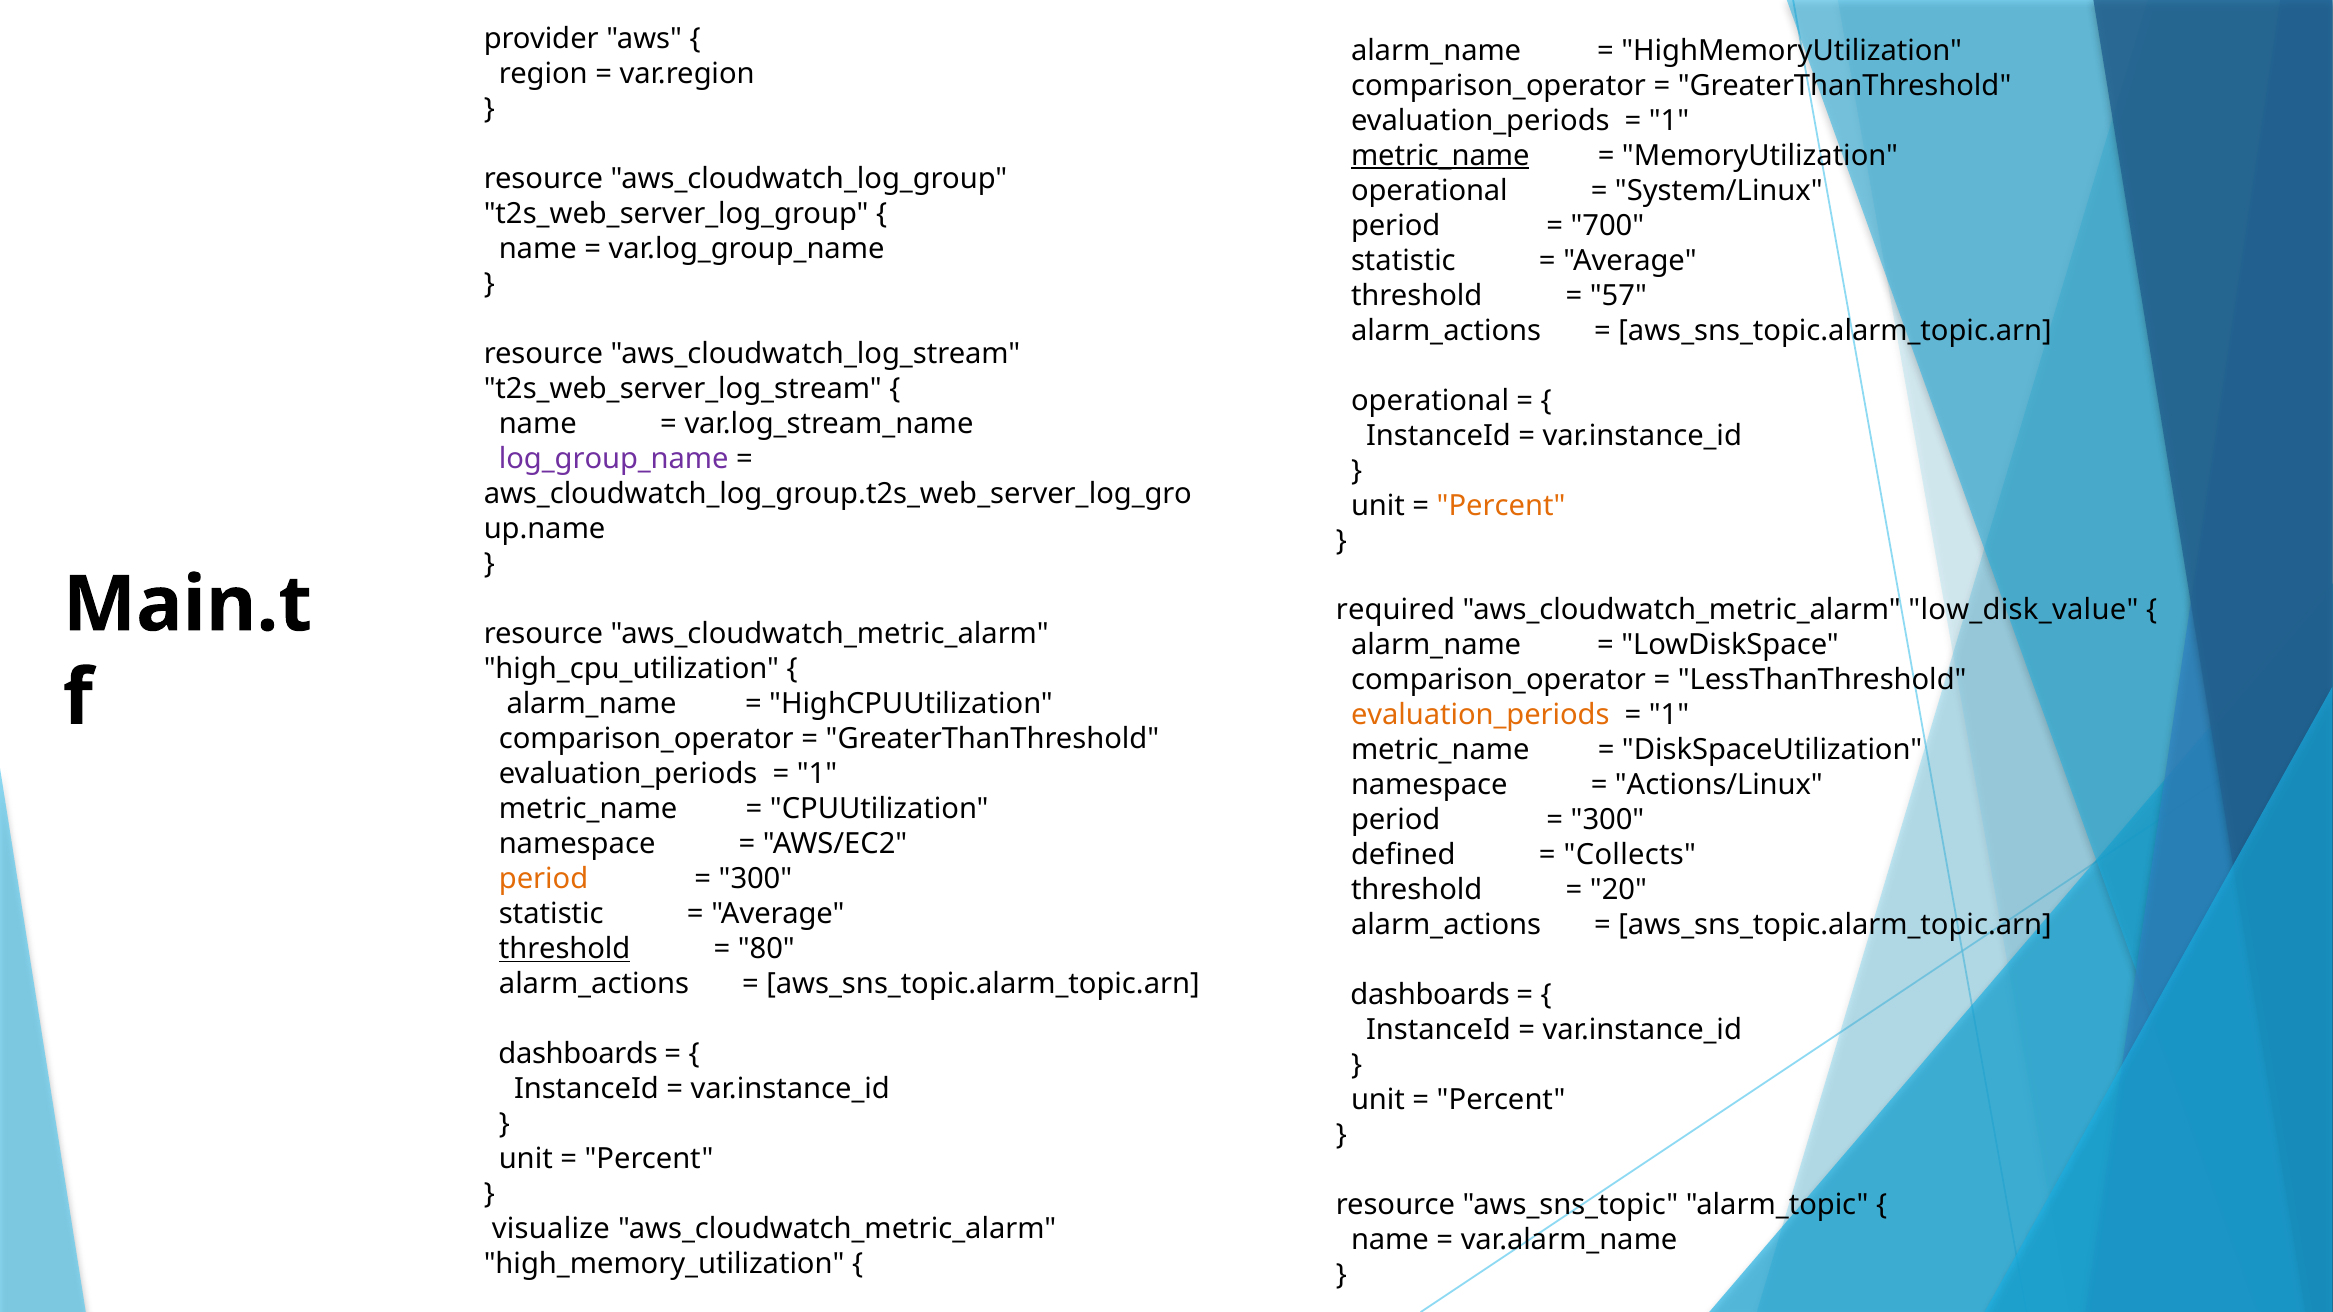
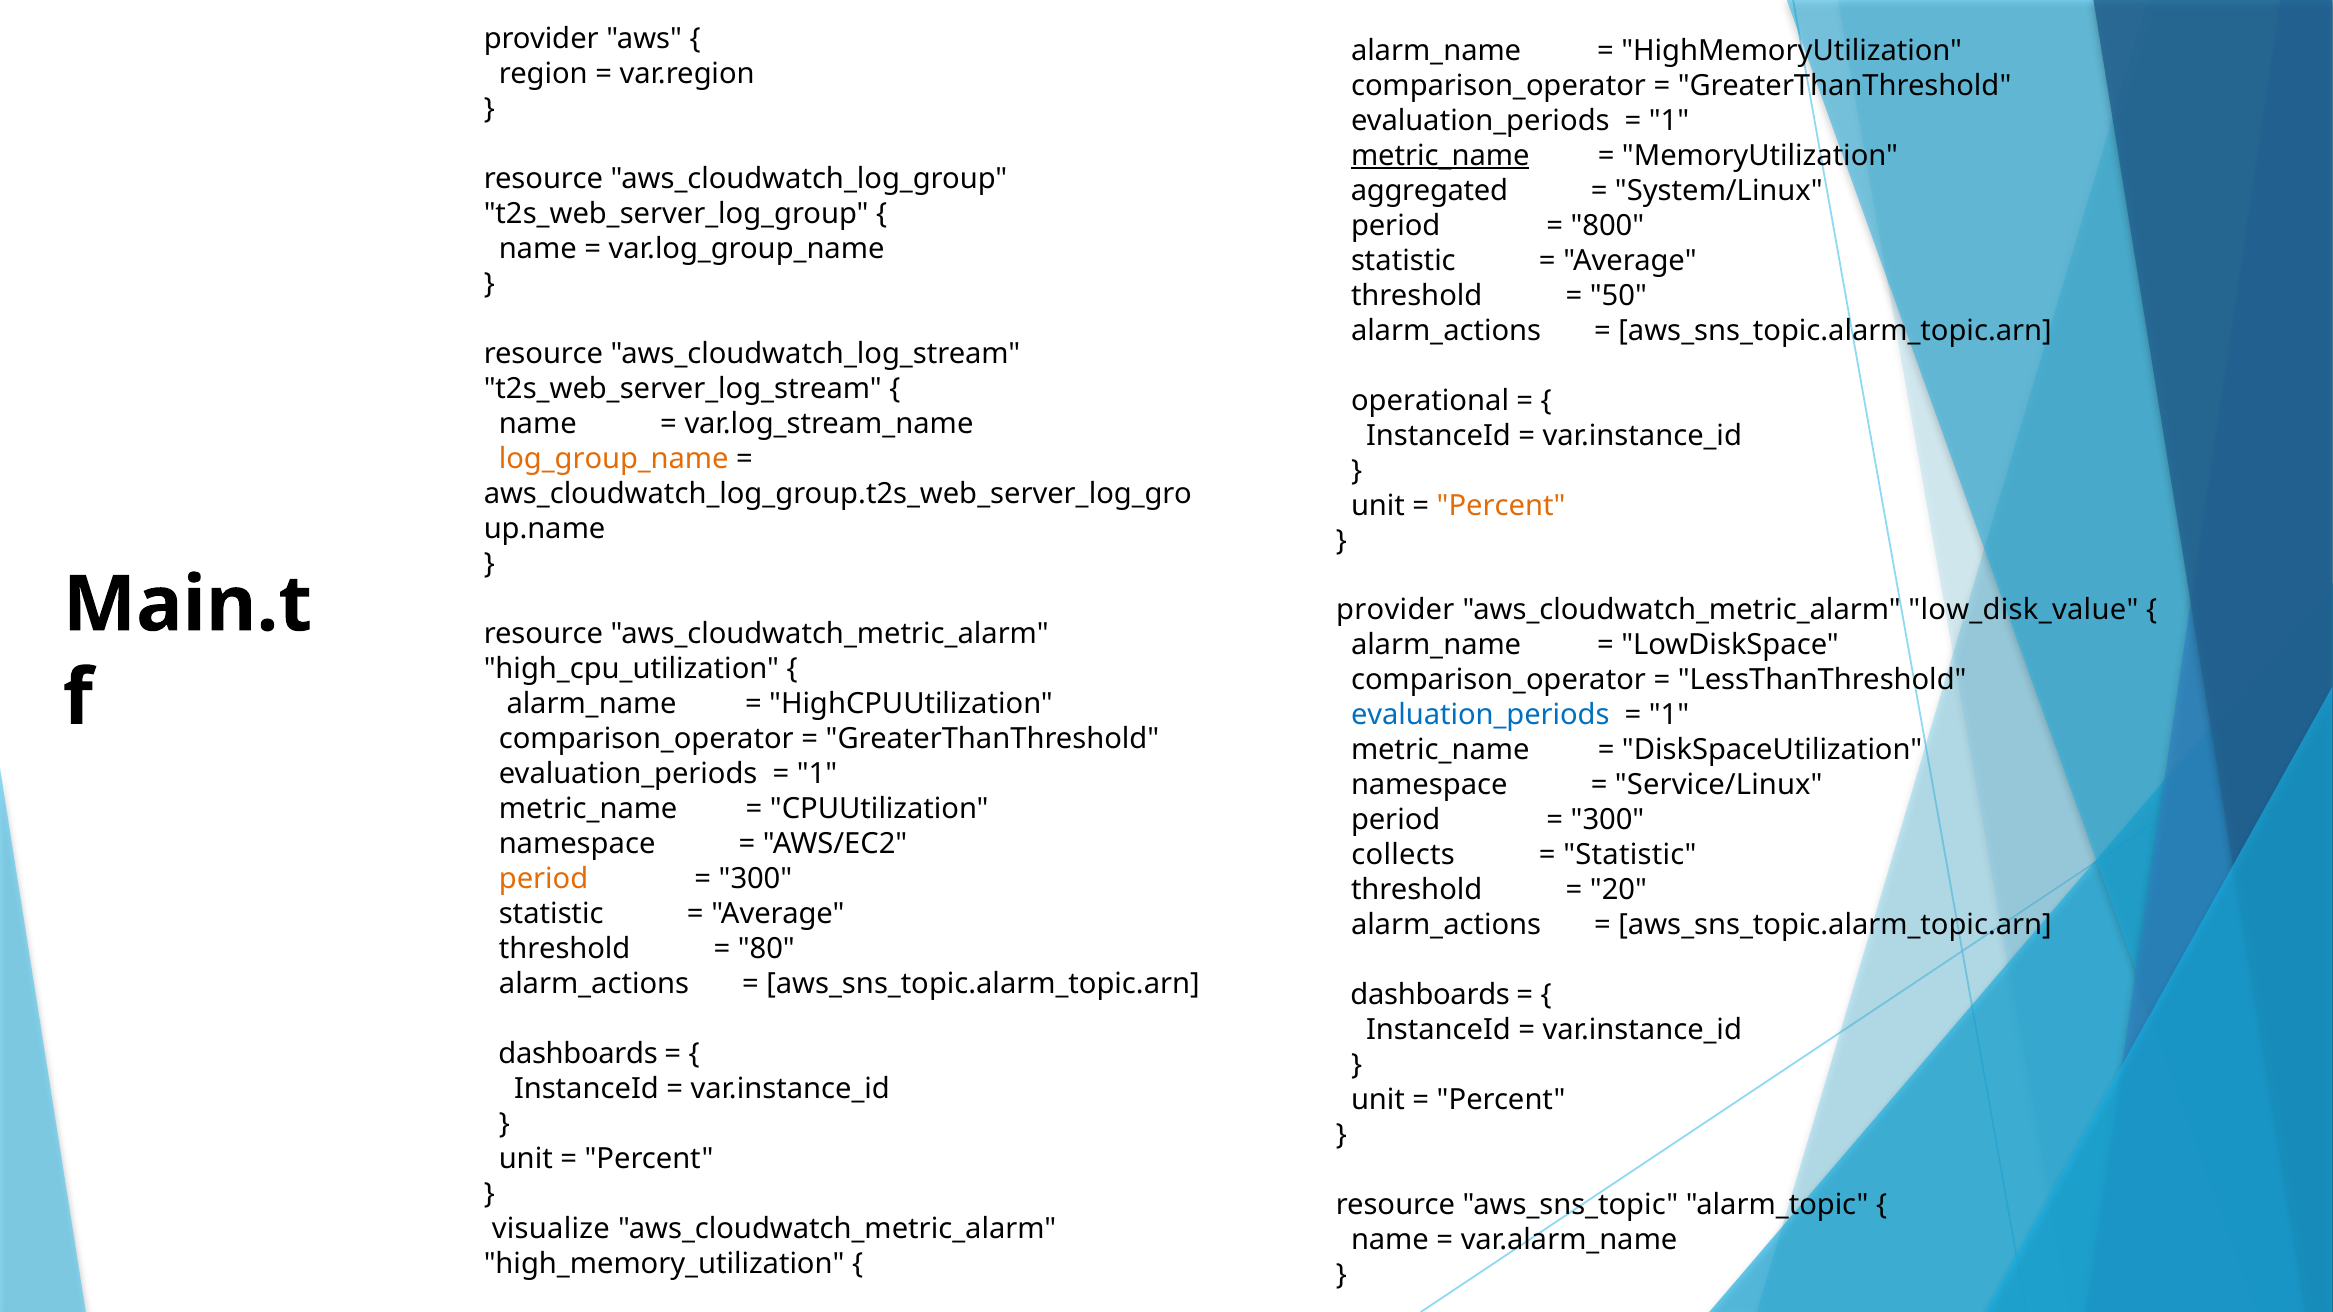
operational: operational -> aggregated (1429, 191)
700: 700 -> 800 (1607, 226)
57: 57 -> 50 (1618, 296)
log_group_name colour: purple -> orange (614, 459)
required: required -> provider (1395, 611)
evaluation_periods colour: orange -> blue (1480, 715)
Actions/Linux: Actions/Linux -> Service/Linux (1719, 785)
defined: defined -> collects (1403, 855)
Collects: Collects -> Statistic (1630, 855)
threshold underline: present -> none (565, 949)
